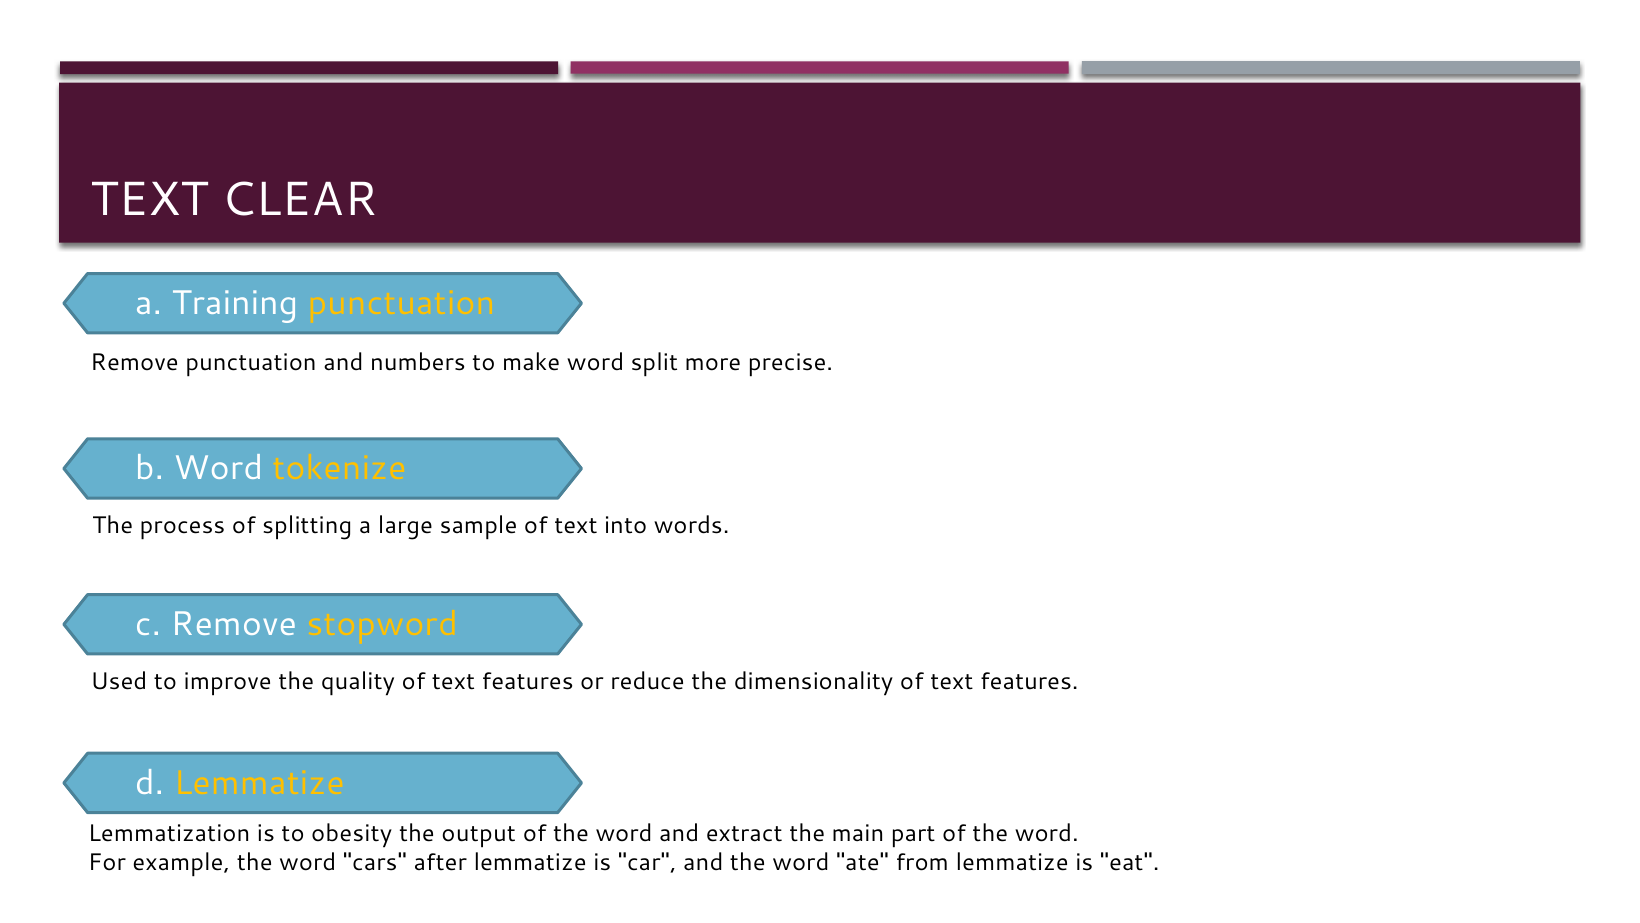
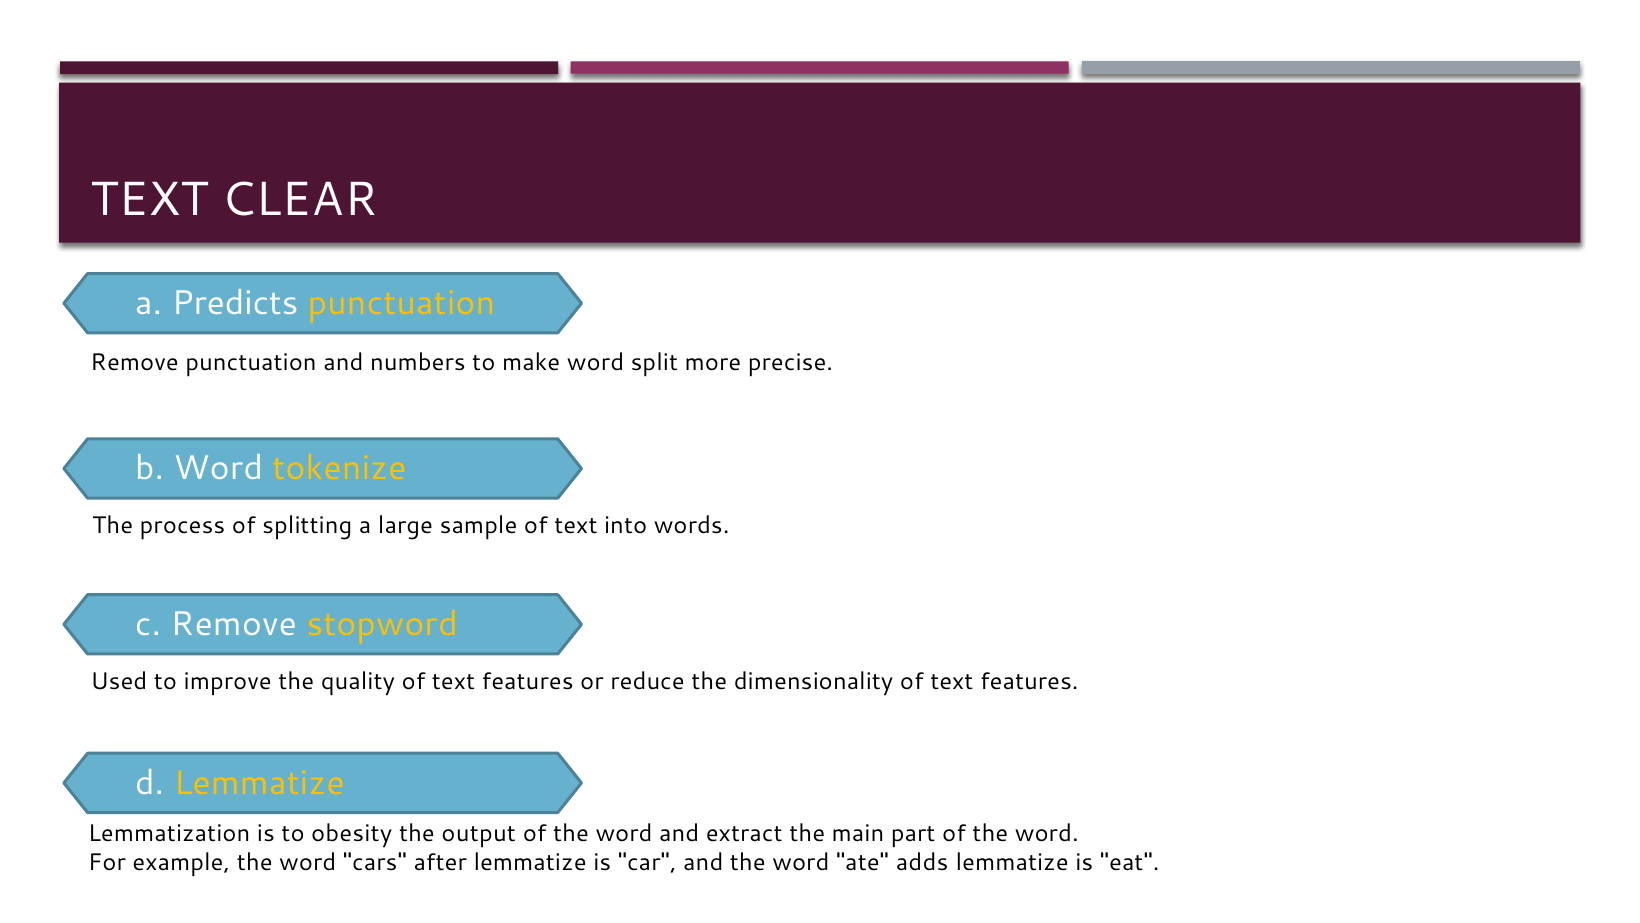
Training: Training -> Predicts (235, 303)
from: from -> adds (922, 862)
